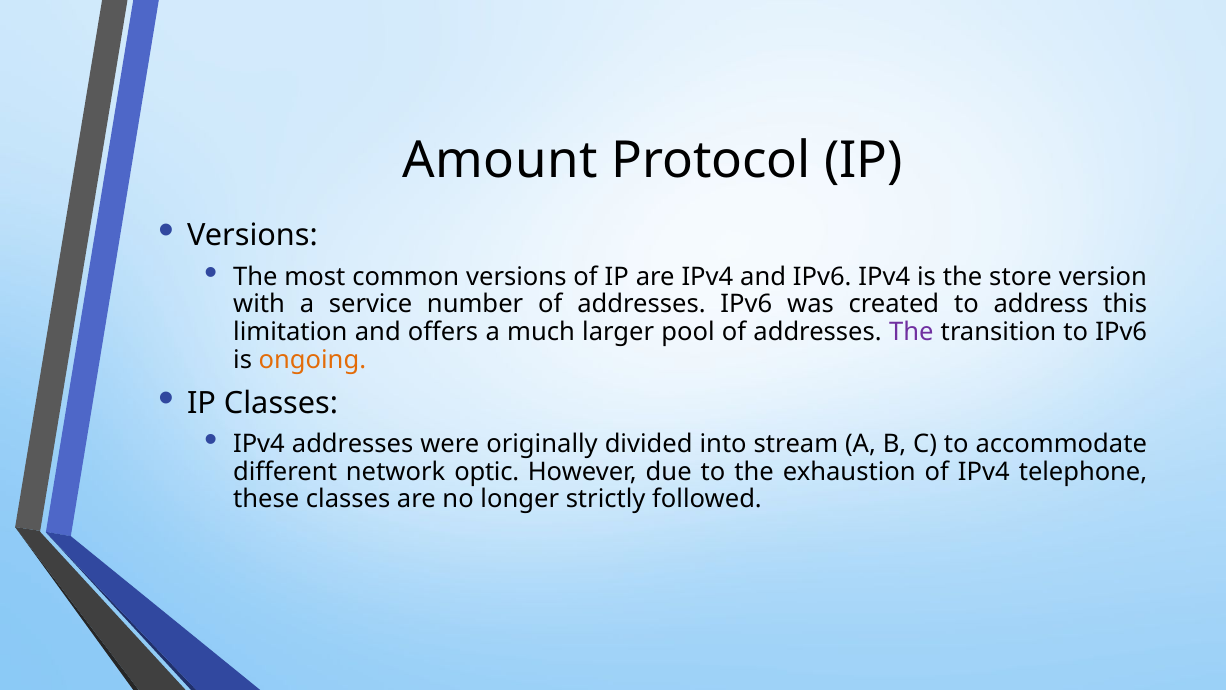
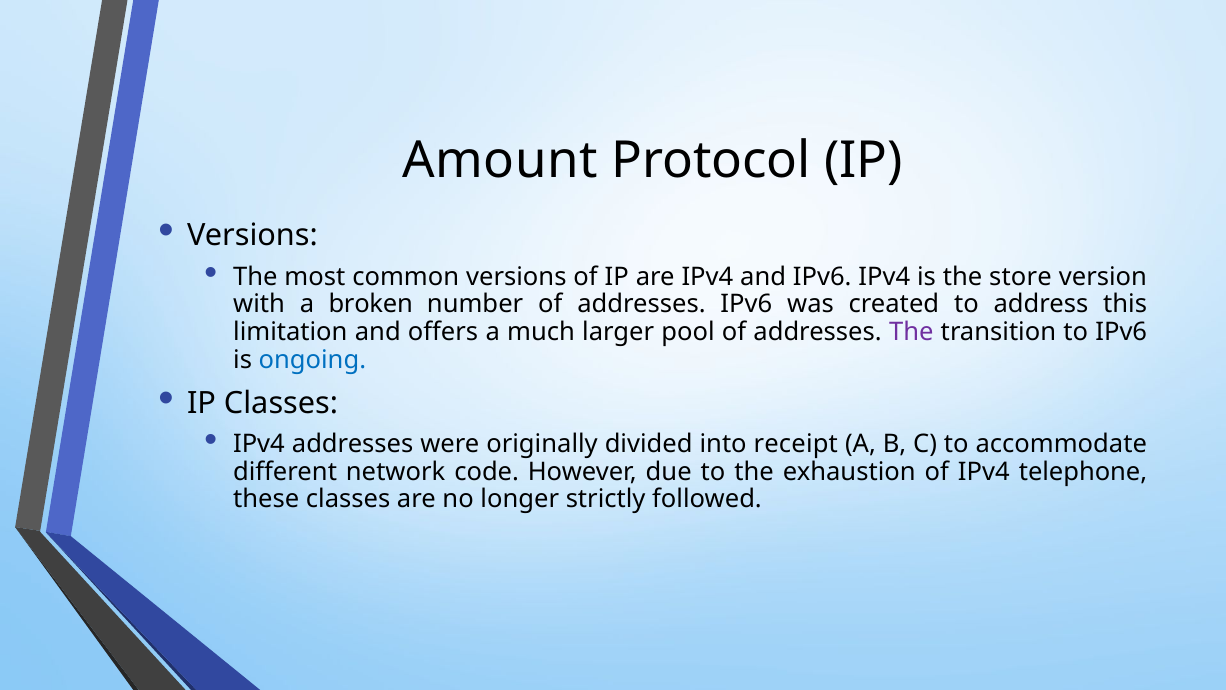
service: service -> broken (371, 304)
ongoing colour: orange -> blue (312, 359)
stream: stream -> receipt (796, 444)
optic: optic -> code (487, 472)
